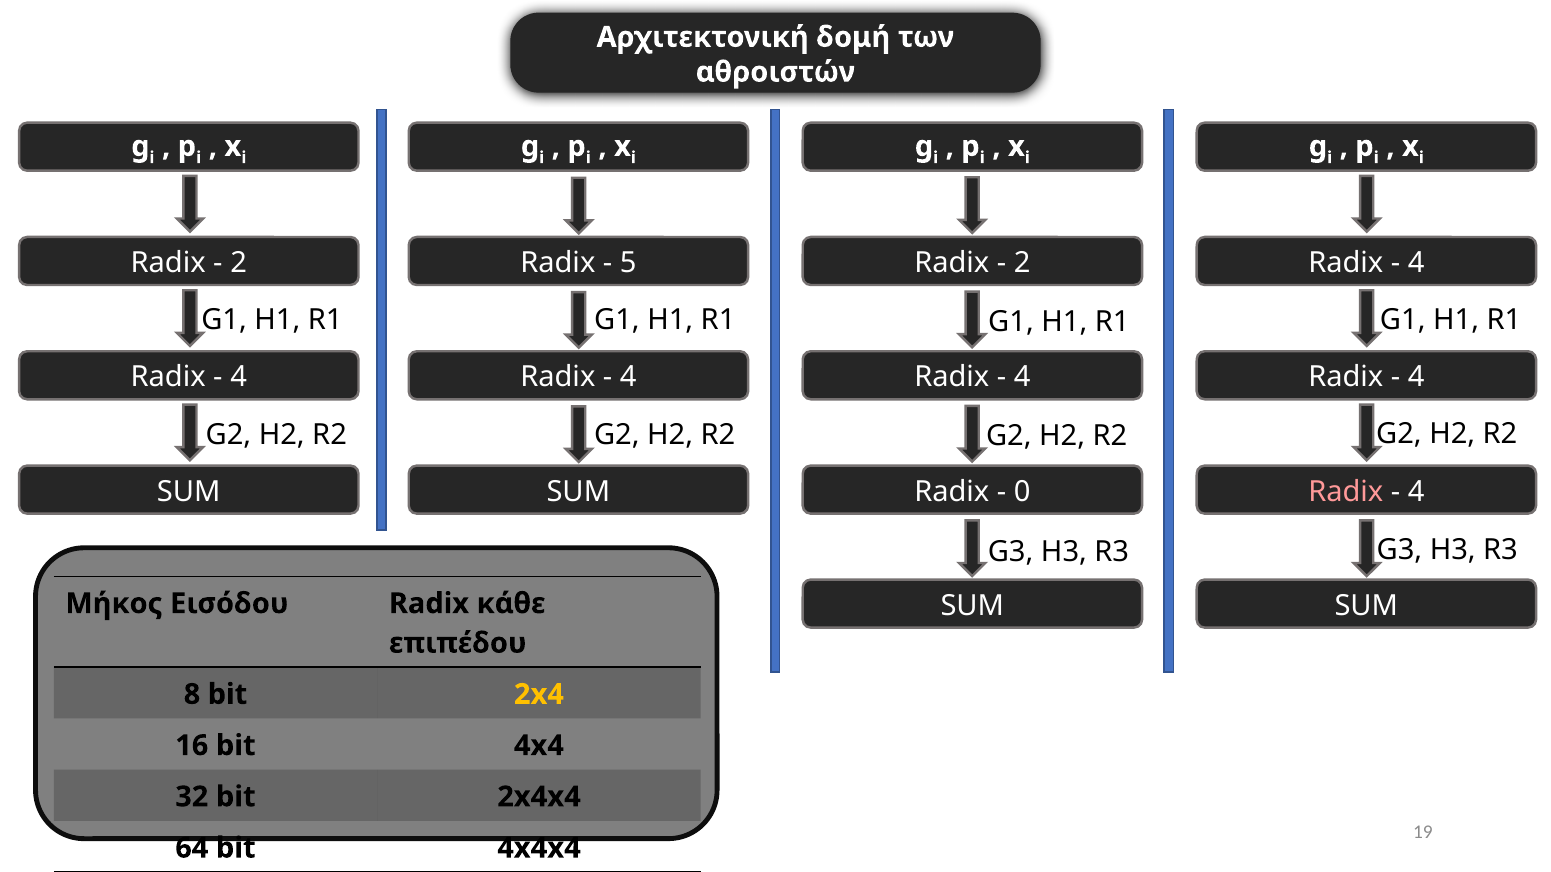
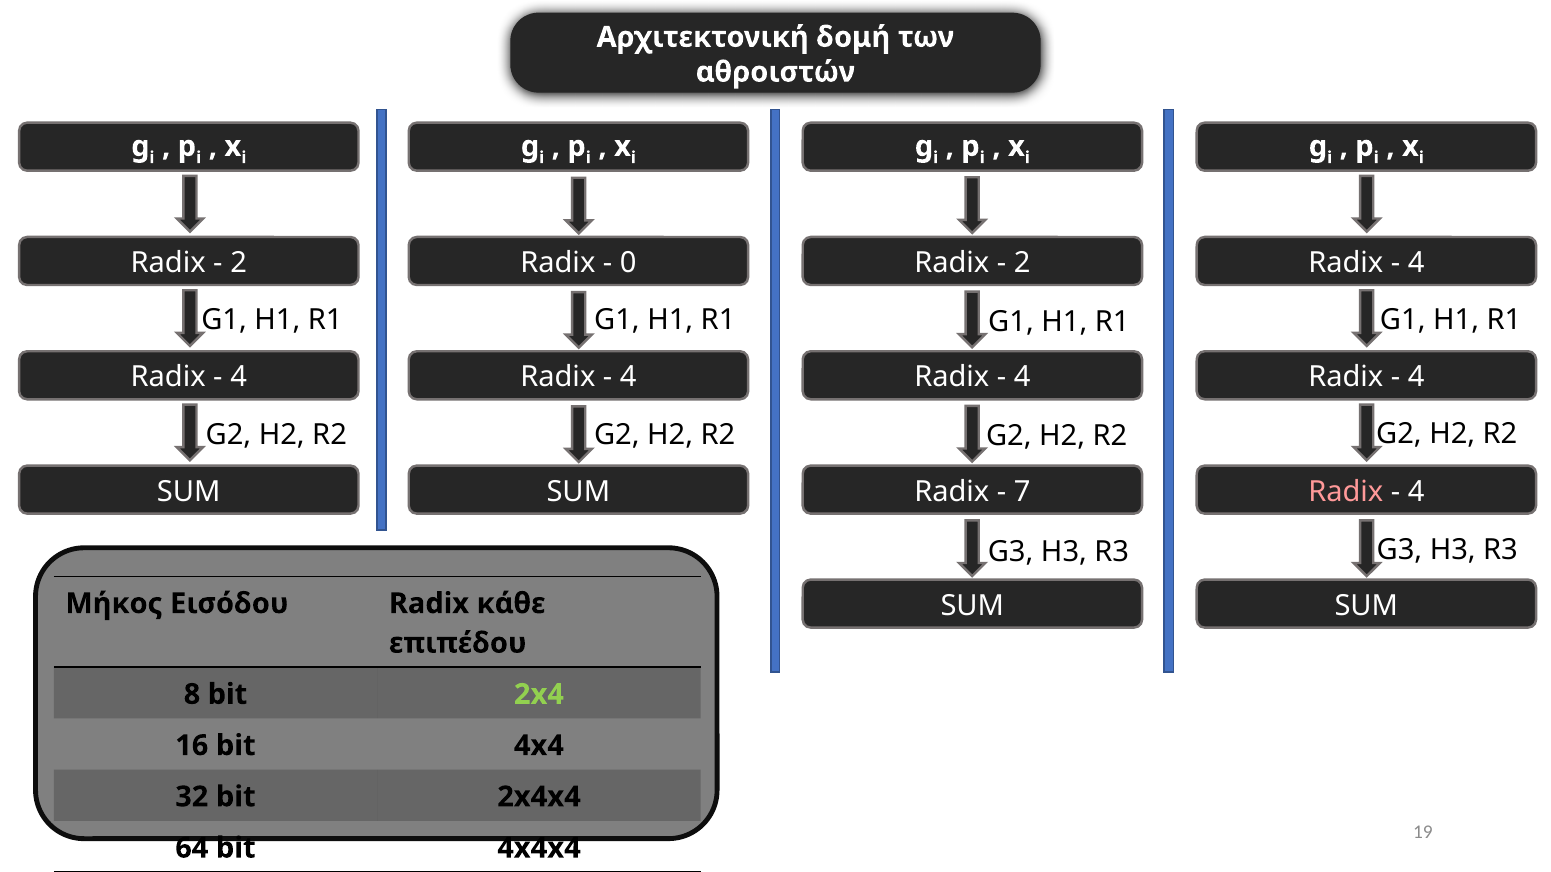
5: 5 -> 0 (628, 263)
0: 0 -> 7 (1022, 492)
2x4 colour: yellow -> light green (539, 695)
